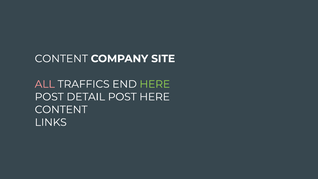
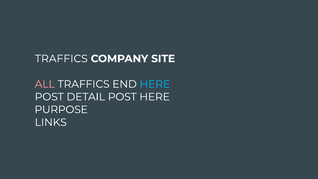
CONTENT: CONTENT -> TRAFFICS (61, 59)
HERE colour: light green -> light blue (155, 84)
CONTENT: CONTENT -> PURPOSE (61, 110)
